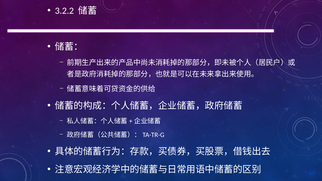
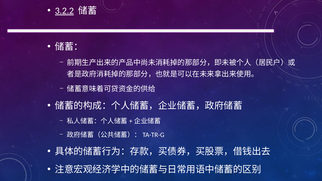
3.2.2 underline: none -> present (64, 11)
